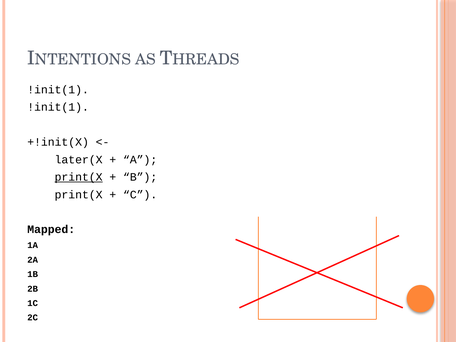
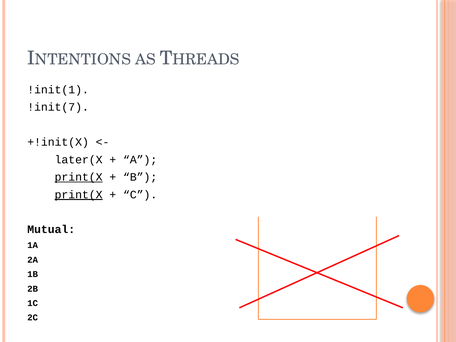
!init(1: !init(1 -> !init(7 (58, 107)
print(X underline: none -> present (79, 195)
Mapped: Mapped -> Mutual (51, 230)
